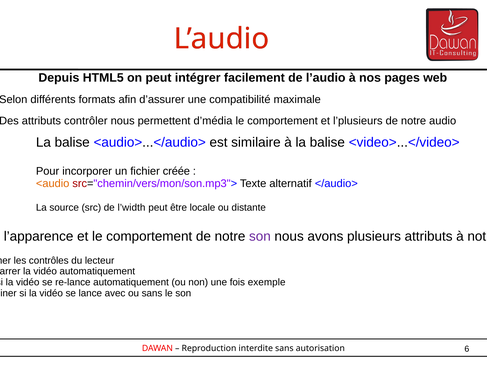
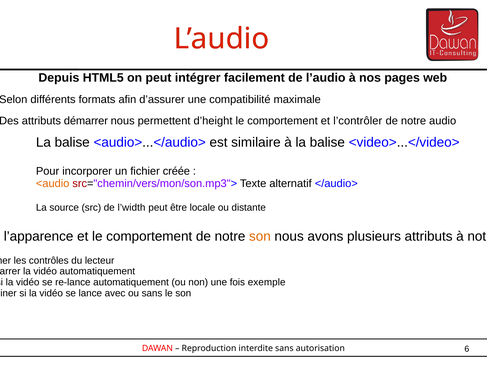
attributs contrôler: contrôler -> démarrer (86, 121)
d’média: d’média -> d’height (213, 121)
l’plusieurs: l’plusieurs -> l’contrôler (358, 121)
son colour: purple -> orange (260, 237)
